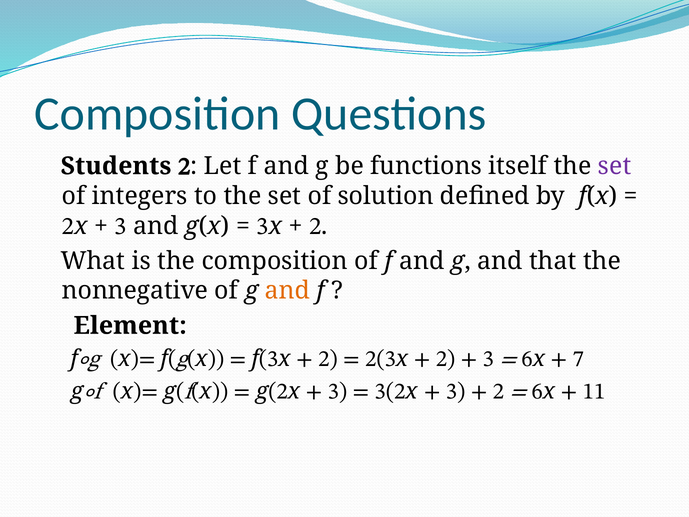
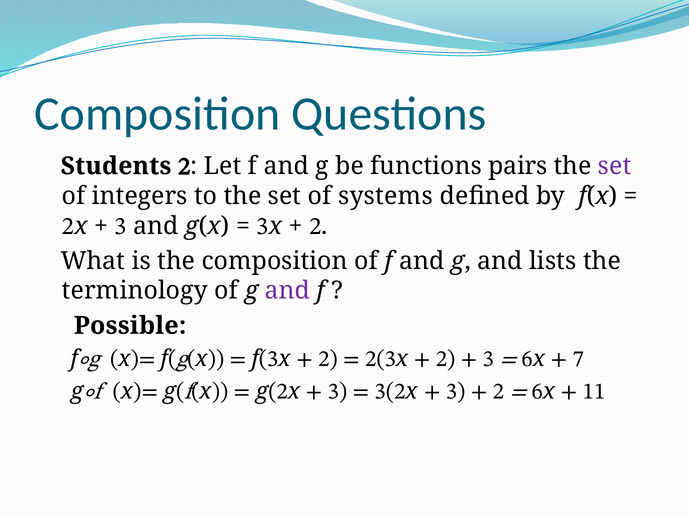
itself: itself -> pairs (518, 166)
solution: solution -> systems (386, 196)
that: that -> lists (553, 261)
nonnegative: nonnegative -> terminology (135, 291)
and colour: orange -> purple (287, 291)
Element: Element -> Possible (130, 325)
